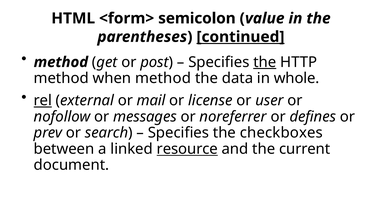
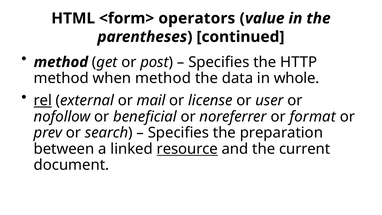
semicolon: semicolon -> operators (197, 18)
continued underline: present -> none (240, 37)
the underline: present -> none (265, 62)
messages: messages -> beneficial (145, 117)
defines: defines -> format (313, 117)
checkboxes: checkboxes -> preparation (281, 133)
